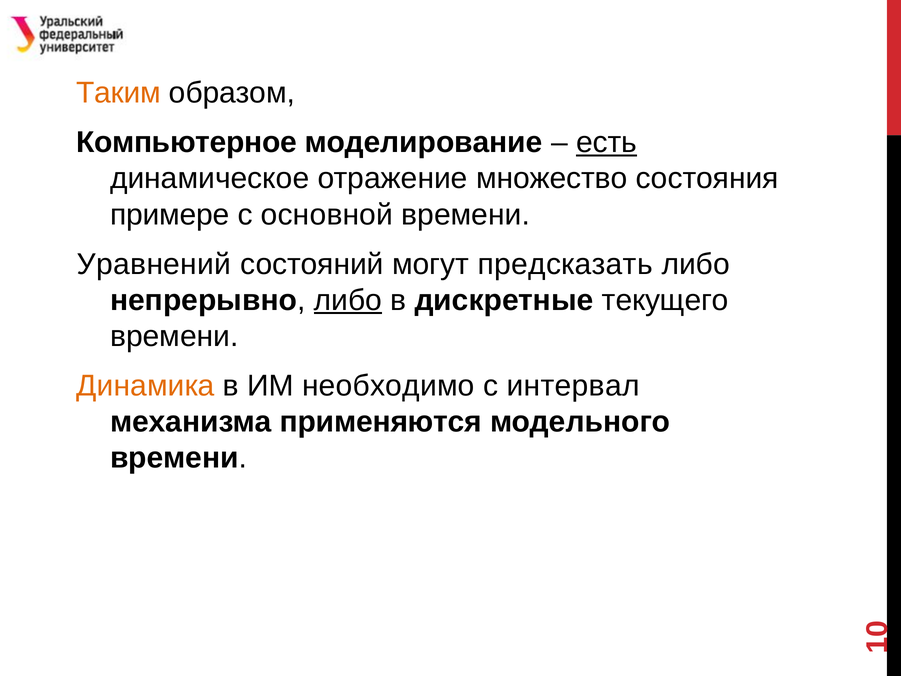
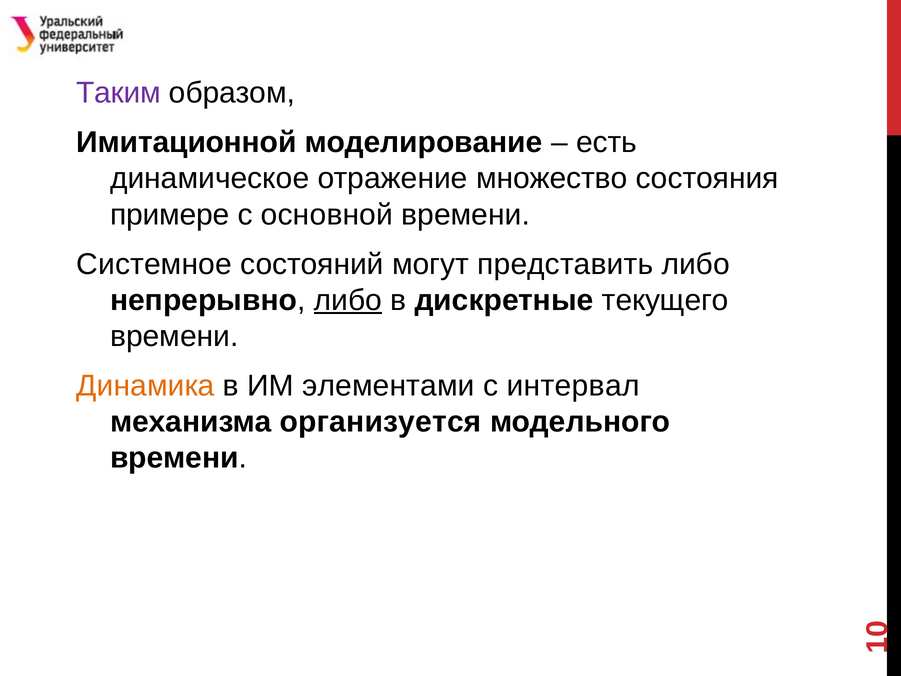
Таким colour: orange -> purple (119, 93)
Компьютерное: Компьютерное -> Имитационной (186, 142)
есть underline: present -> none (607, 142)
Уравнений: Уравнений -> Системное (154, 264)
предсказать: предсказать -> представить (565, 264)
необходимо: необходимо -> элементами (388, 386)
применяются: применяются -> организуется (381, 422)
